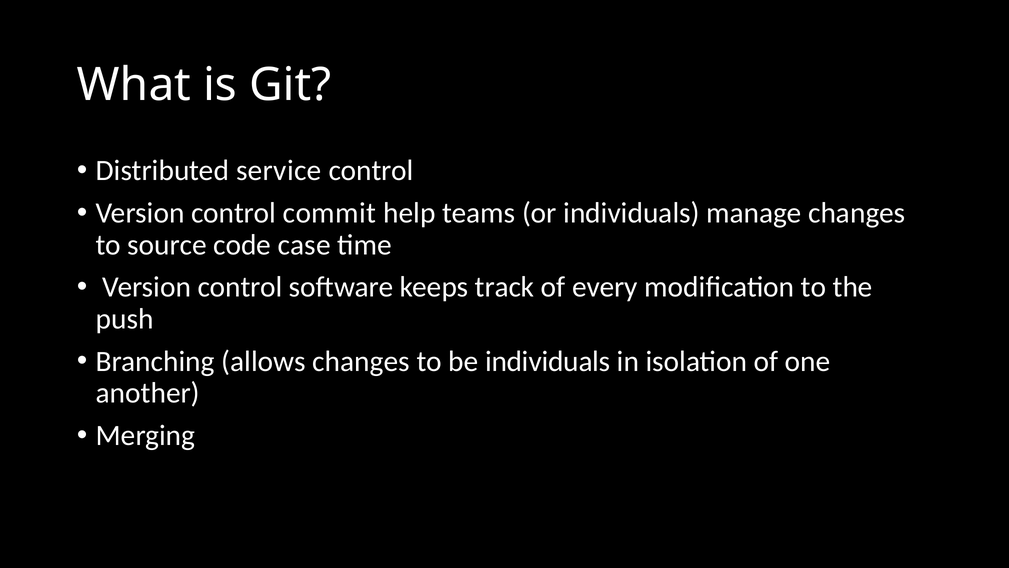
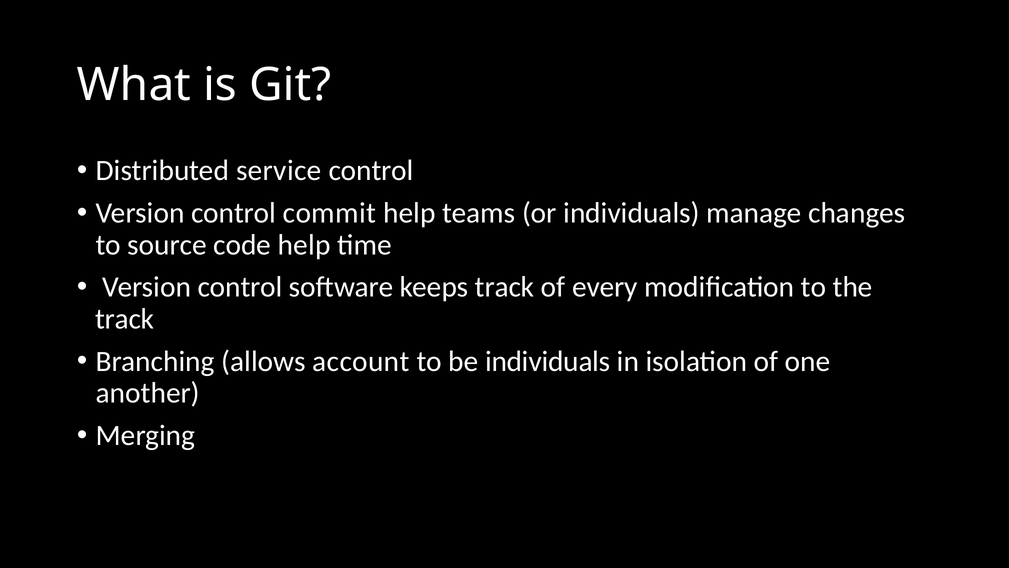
code case: case -> help (304, 245)
push: push -> track (125, 319)
allows changes: changes -> account (361, 361)
